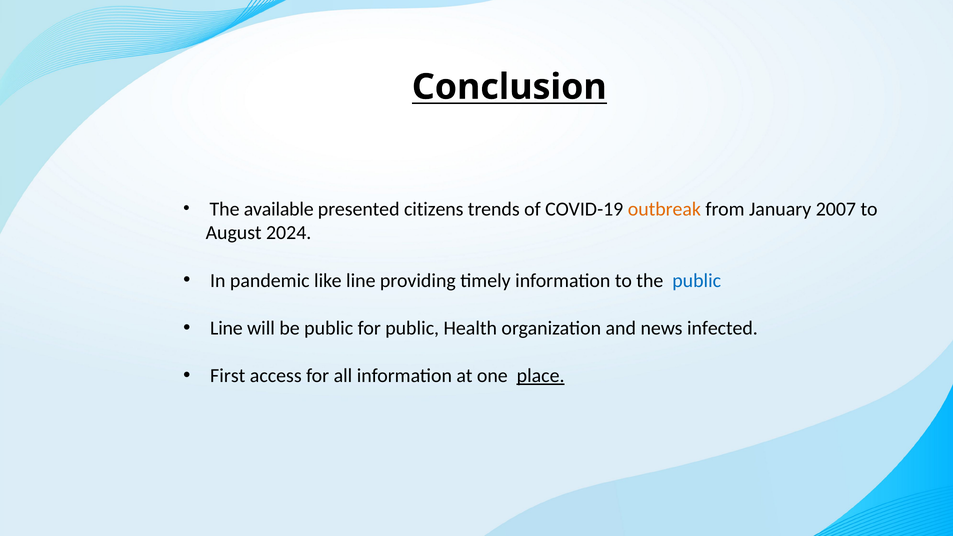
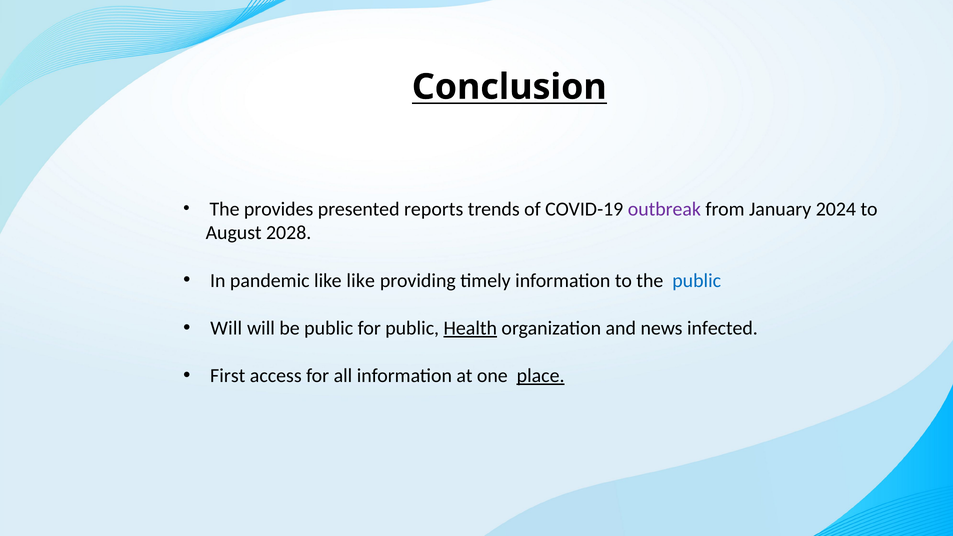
available: available -> provides (279, 209)
citizens: citizens -> reports (434, 209)
outbreak colour: orange -> purple (664, 209)
2007: 2007 -> 2024 (836, 209)
2024: 2024 -> 2028 (289, 233)
like line: line -> like (361, 280)
Line: Line -> Will (226, 328)
Health underline: none -> present (470, 328)
